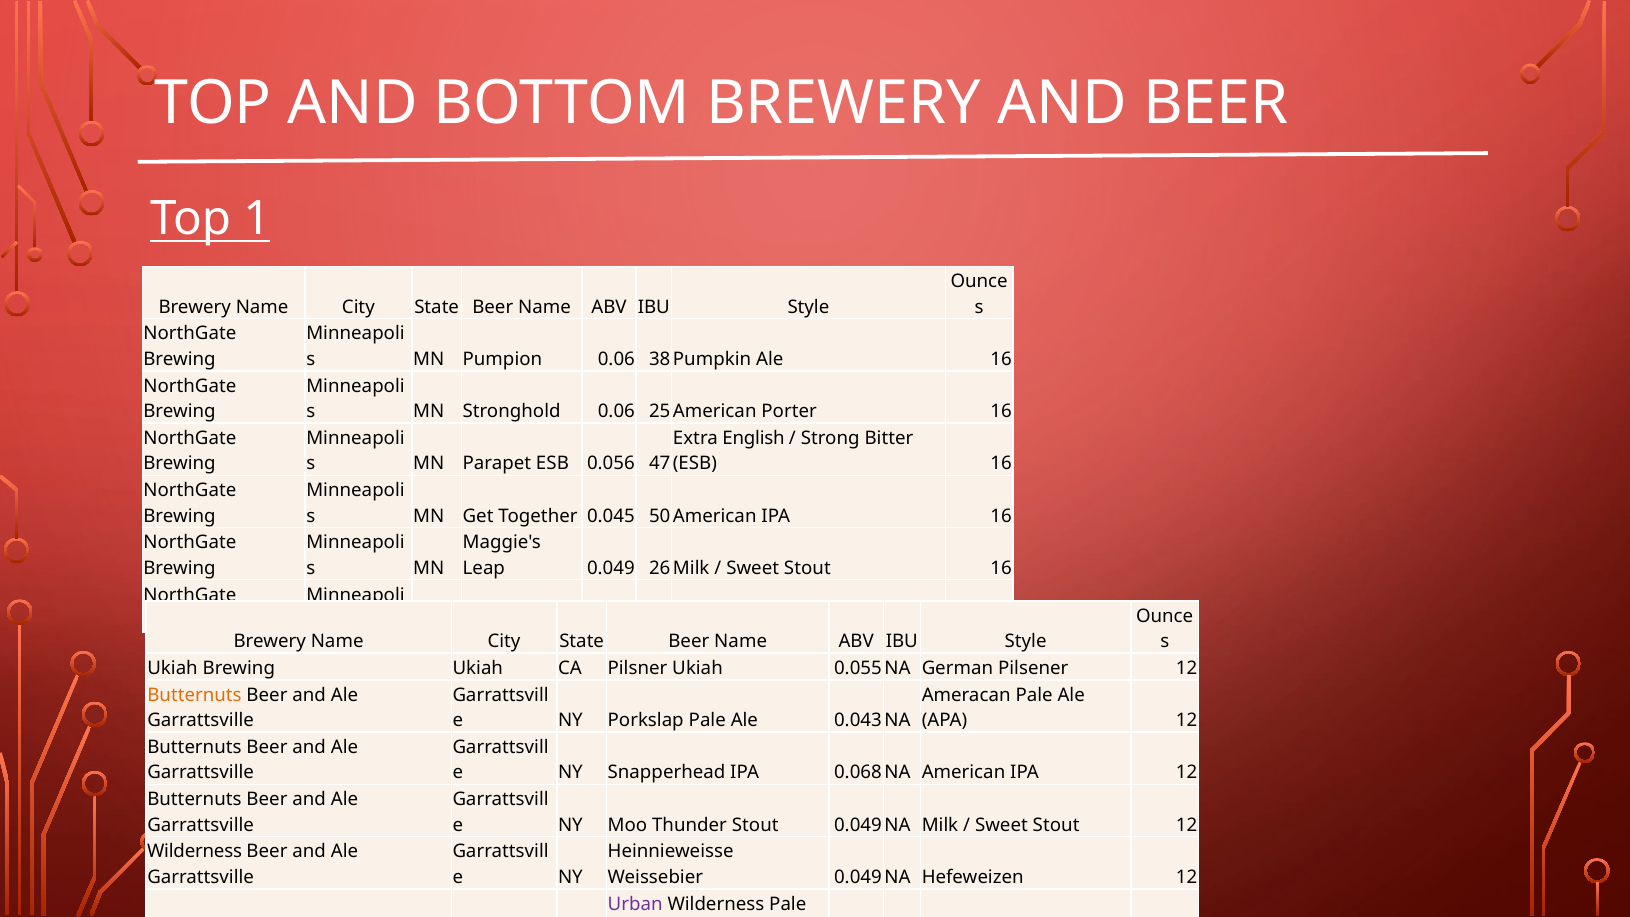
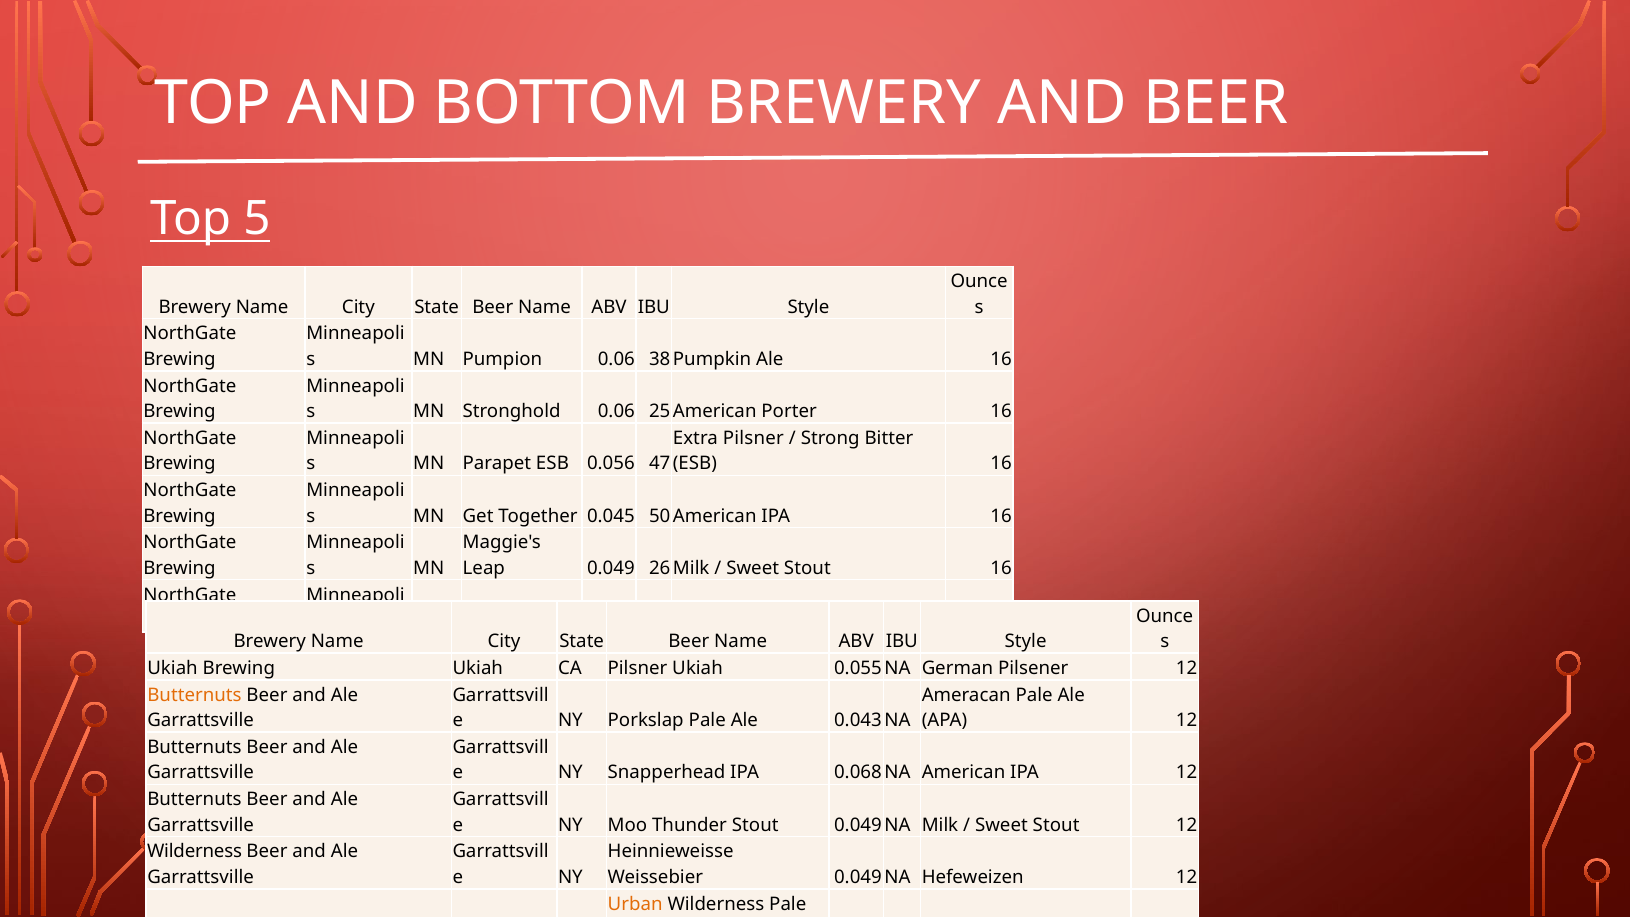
1: 1 -> 5 (257, 219)
Extra English: English -> Pilsner (753, 438)
Urban colour: purple -> orange (635, 904)
